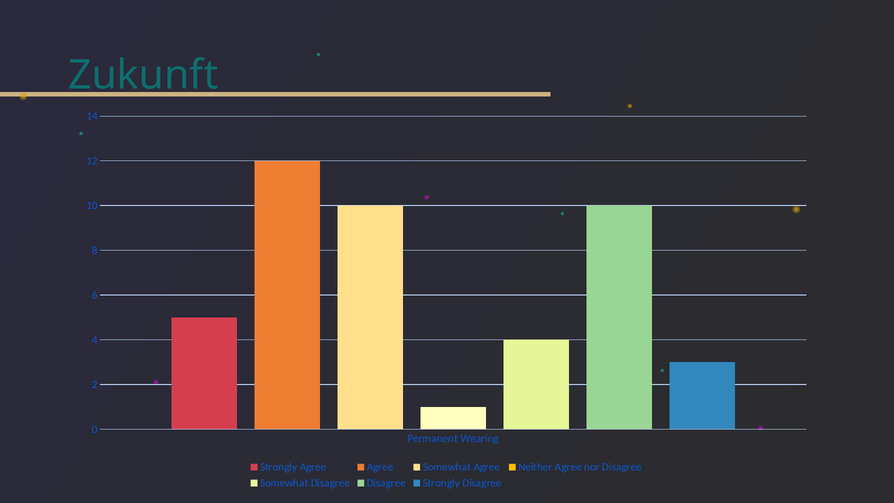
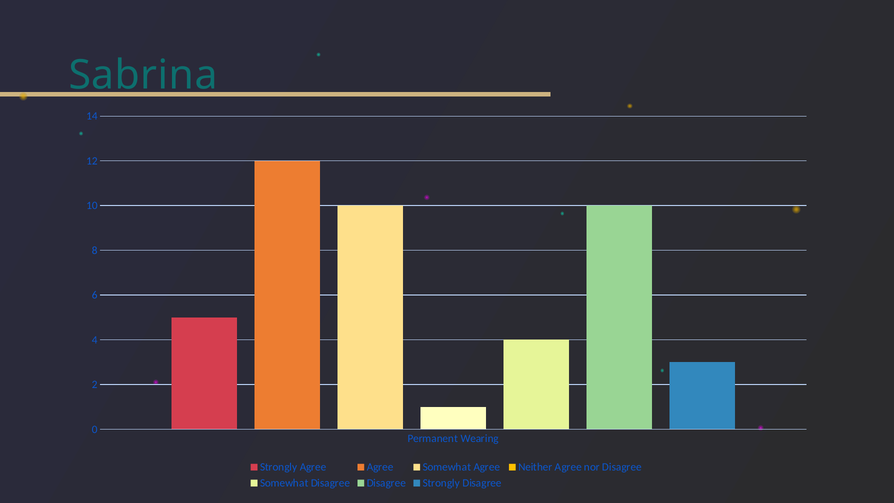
Zukunft: Zukunft -> Sabrina (143, 75)
